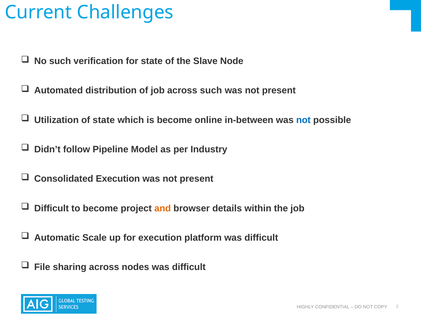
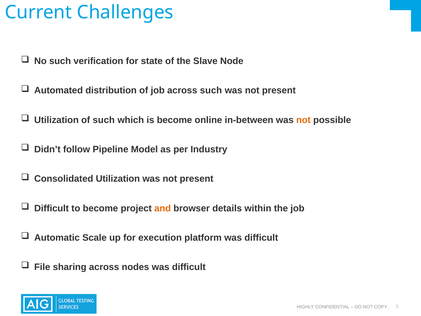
of state: state -> such (104, 120)
not colour: blue -> orange (303, 120)
Consolidated Execution: Execution -> Utilization (118, 179)
